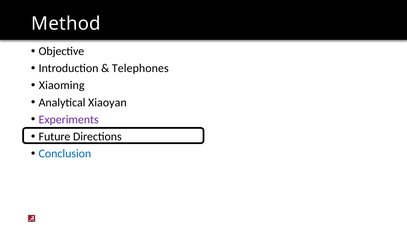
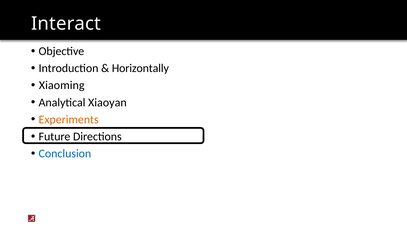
Method: Method -> Interact (66, 24)
Telephones: Telephones -> Horizontally (140, 68)
Experiments colour: purple -> orange (69, 119)
